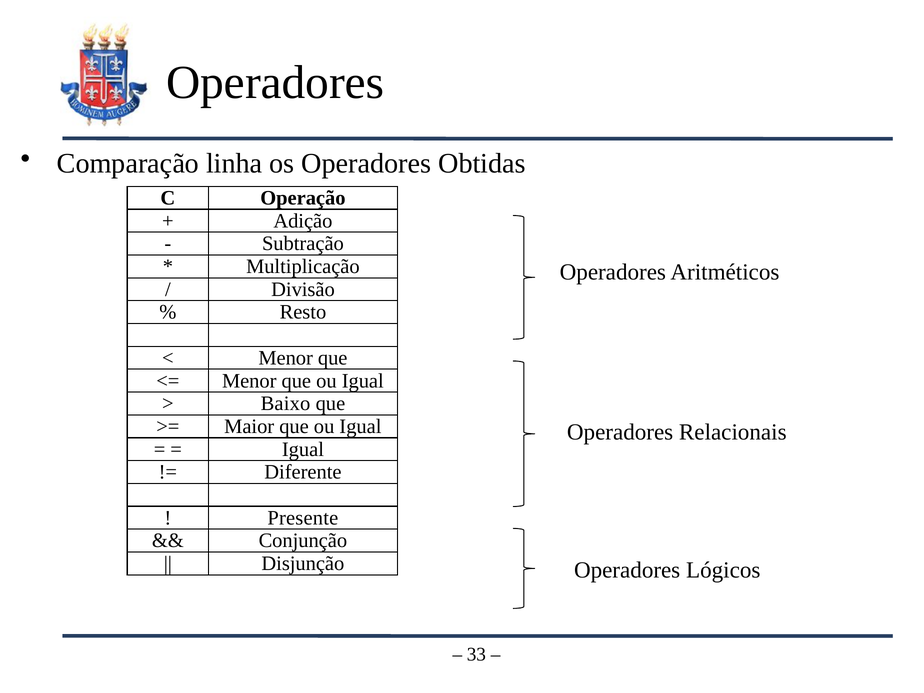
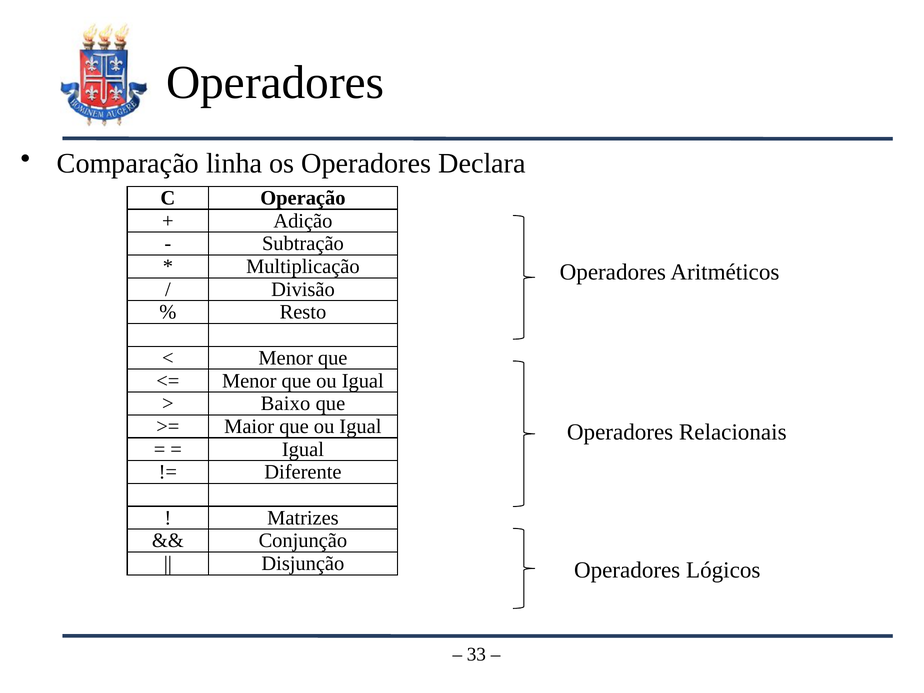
Obtidas: Obtidas -> Declara (482, 163)
Presente: Presente -> Matrizes (303, 518)
